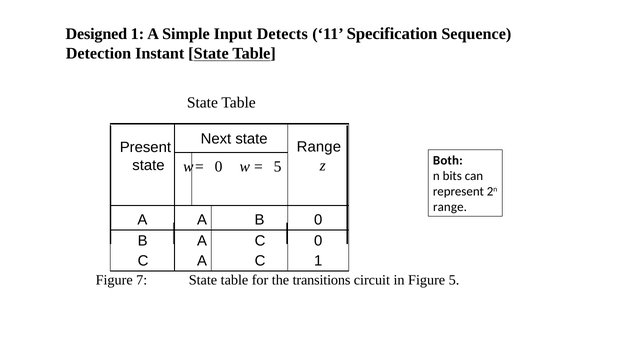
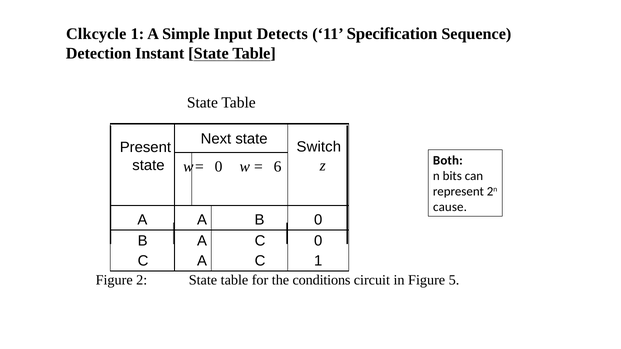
Designed: Designed -> Clkcycle (96, 34)
Range: Range -> Switch (319, 147)
5: 5 -> 6 (278, 167)
range: range -> cause (450, 207)
7: 7 -> 2 (142, 280)
transitions: transitions -> conditions (322, 280)
